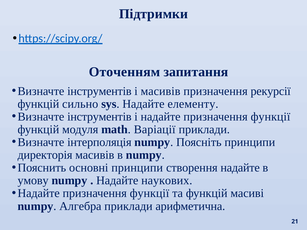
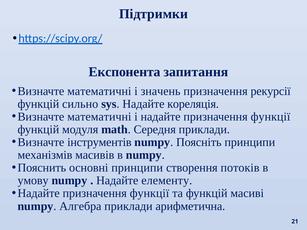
Оточенням: Оточенням -> Експонента (125, 72)
інструментів: інструментів -> математичні (99, 91)
і масивів: масивів -> значень (161, 91)
елементу: елементу -> кореляція (193, 104)
інструментів: інструментів -> математичні (99, 117)
Варіації: Варіації -> Середня (155, 130)
інтерполяція: інтерполяція -> інструментів (99, 142)
директорія: директорія -> механізмів (45, 155)
створення надайте: надайте -> потоків (240, 168)
наукових: наукових -> елементу (167, 181)
